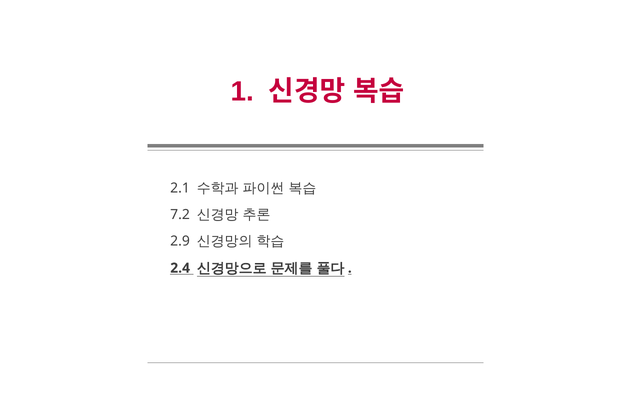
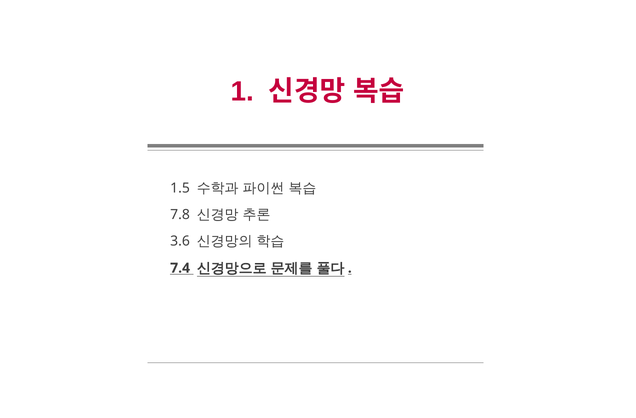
2.1: 2.1 -> 1.5 (180, 188)
7.2: 7.2 -> 7.8 (180, 215)
2.9: 2.9 -> 3.6 (180, 241)
2.4: 2.4 -> 7.4 (180, 268)
